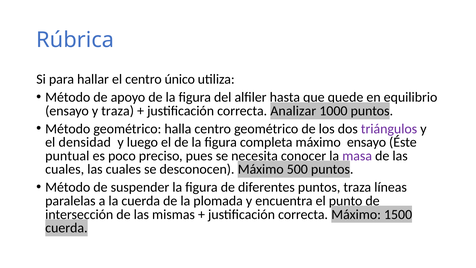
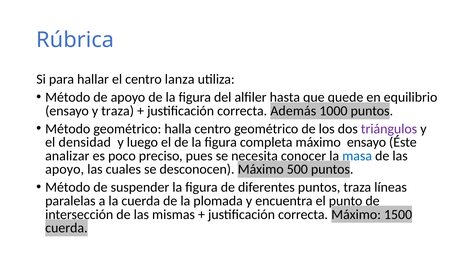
único: único -> lanza (180, 79)
Analizar: Analizar -> Además (293, 111)
puntual: puntual -> analizar (67, 156)
masa colour: purple -> blue (357, 156)
cuales: cuales -> apoyo (65, 169)
